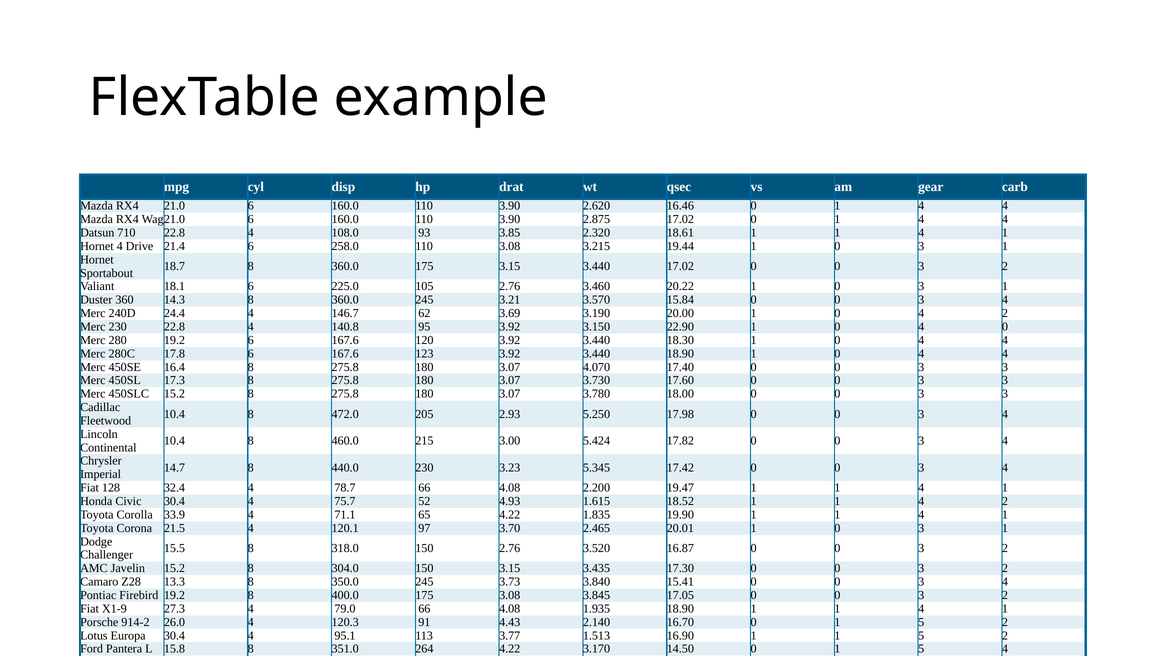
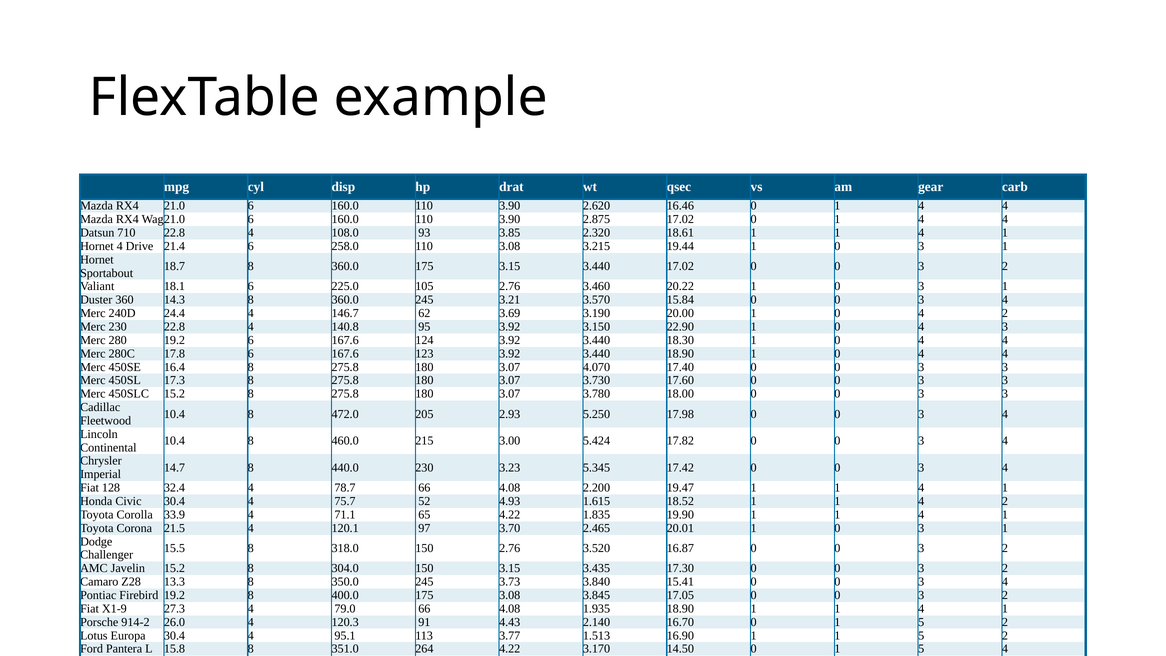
4 0: 0 -> 3 (1005, 327)
120: 120 -> 124 (424, 340)
